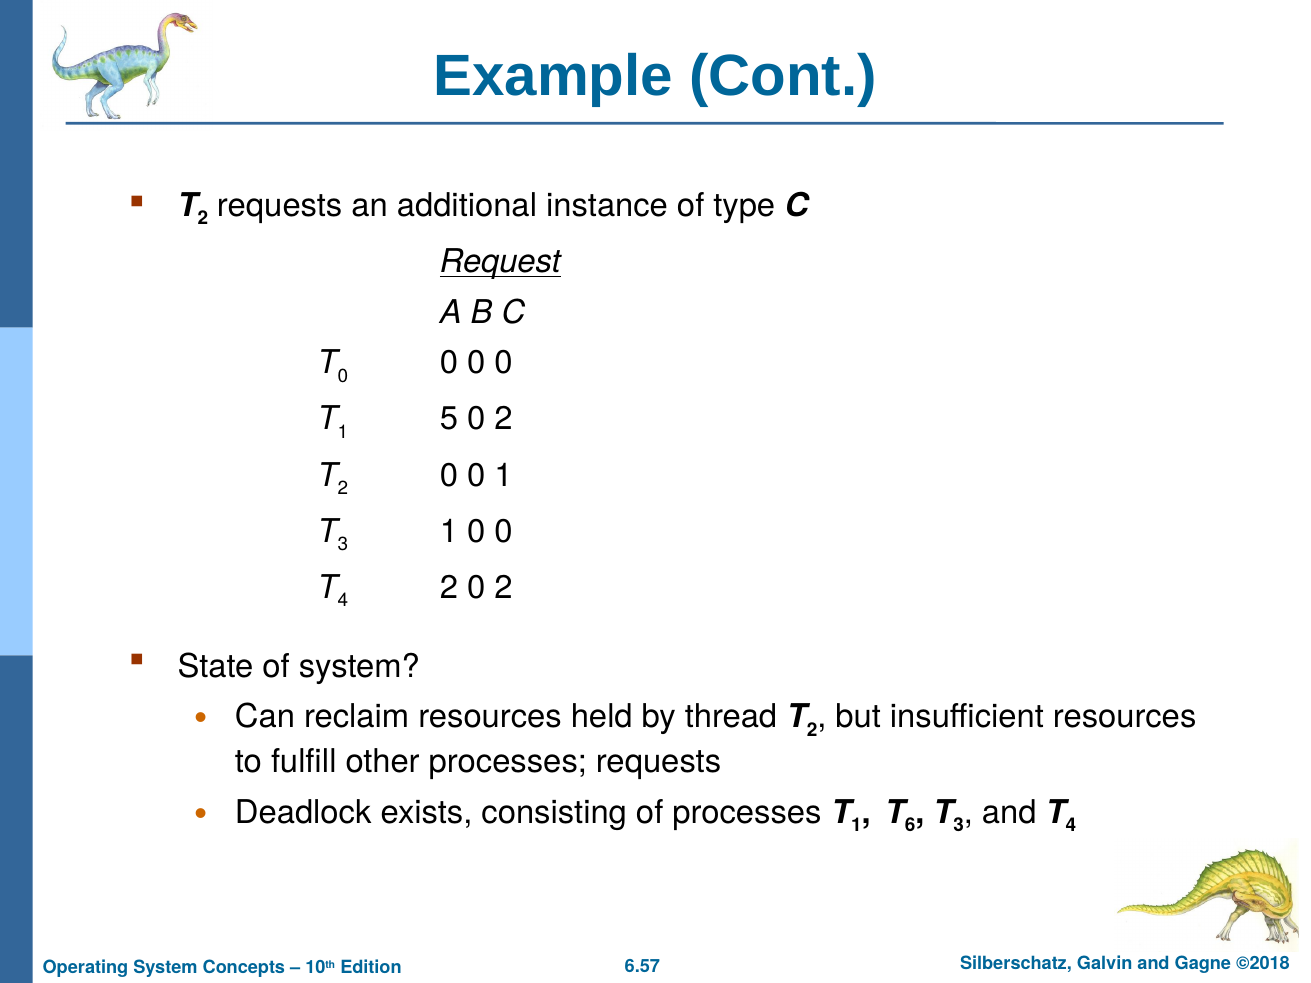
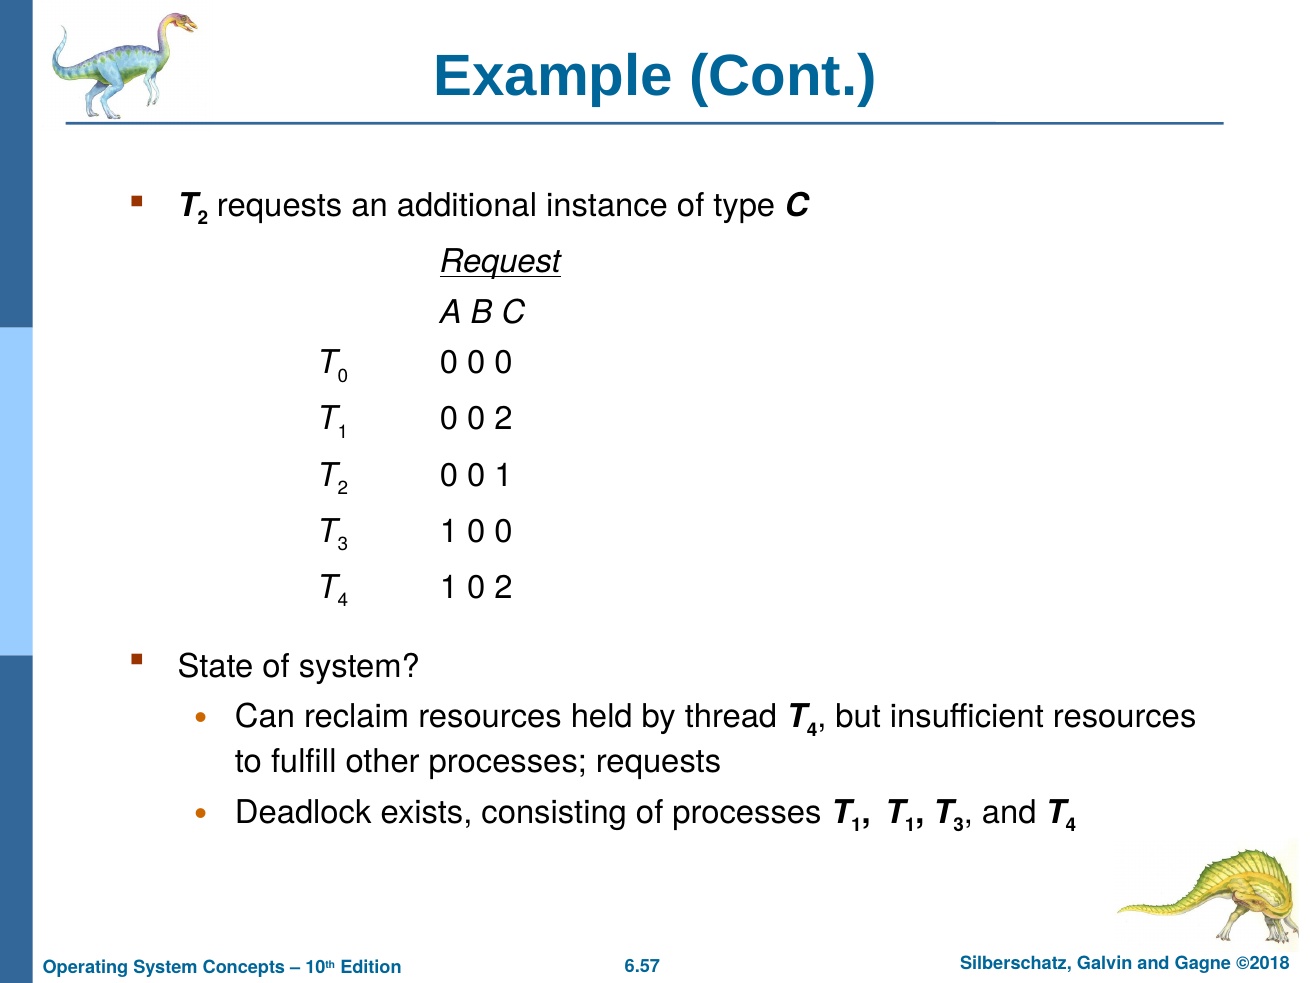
5: 5 -> 0 (449, 419)
2: 2 -> 1 (449, 588)
2: 2 -> 4 (812, 730)
6: 6 -> 1 (910, 825)
